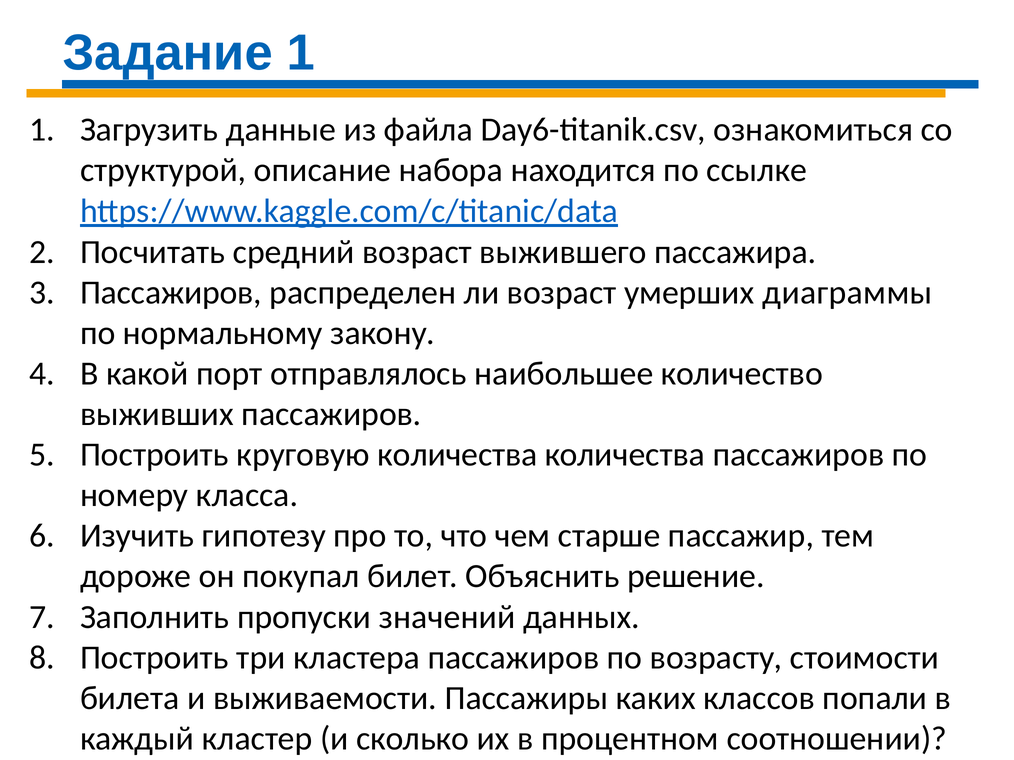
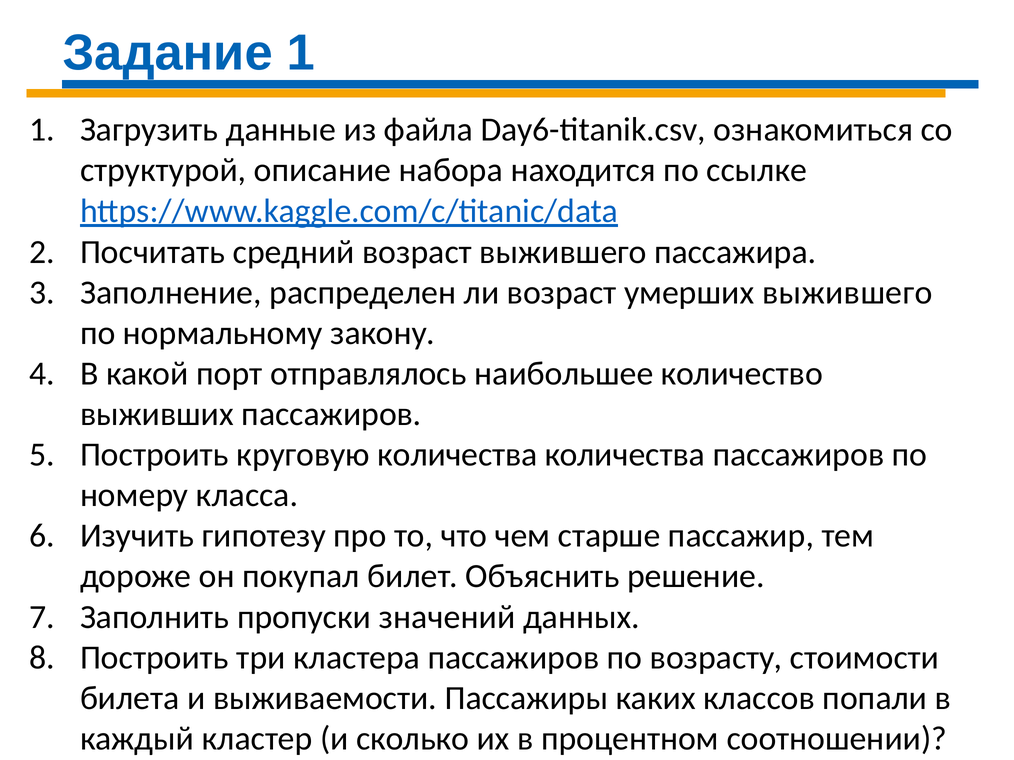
Пассажиров: Пассажиров -> Заполнение (171, 293)
умерших диаграммы: диаграммы -> выжившего (847, 293)
